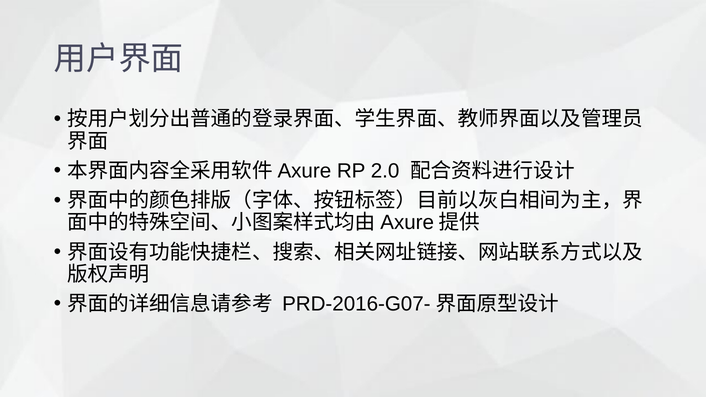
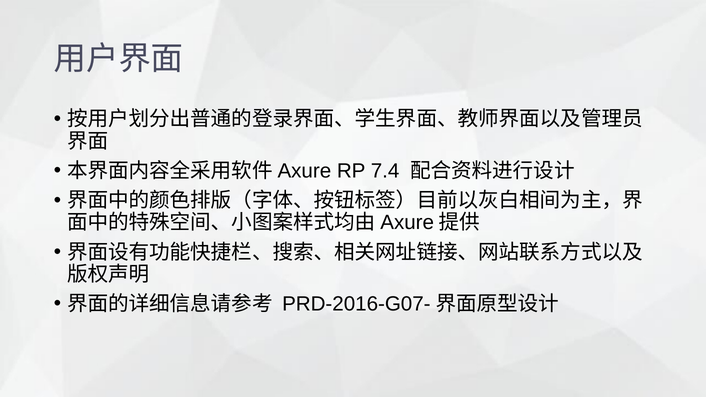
2.0: 2.0 -> 7.4 (385, 171)
